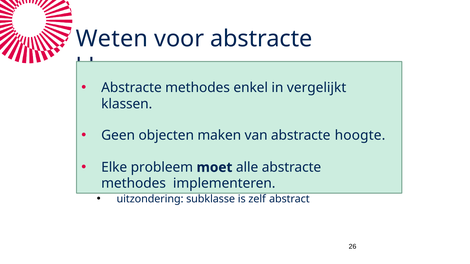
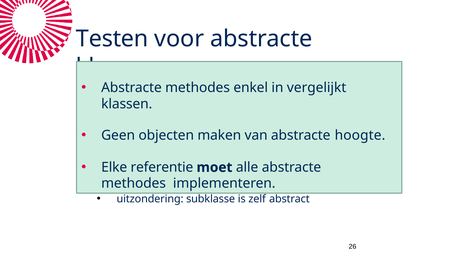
Weten: Weten -> Testen (112, 39)
probleem: probleem -> referentie (162, 168)
